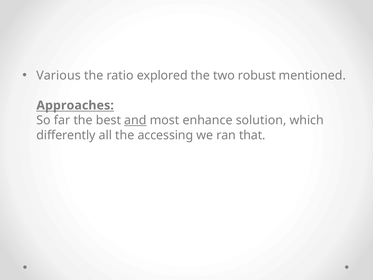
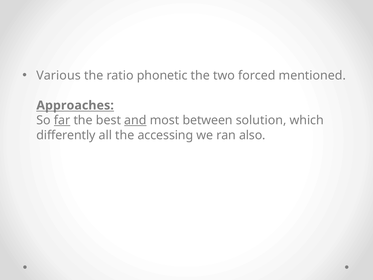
explored: explored -> phonetic (162, 75)
robust: robust -> forced (257, 75)
far underline: none -> present (62, 120)
enhance: enhance -> between (208, 120)
that: that -> also (252, 135)
